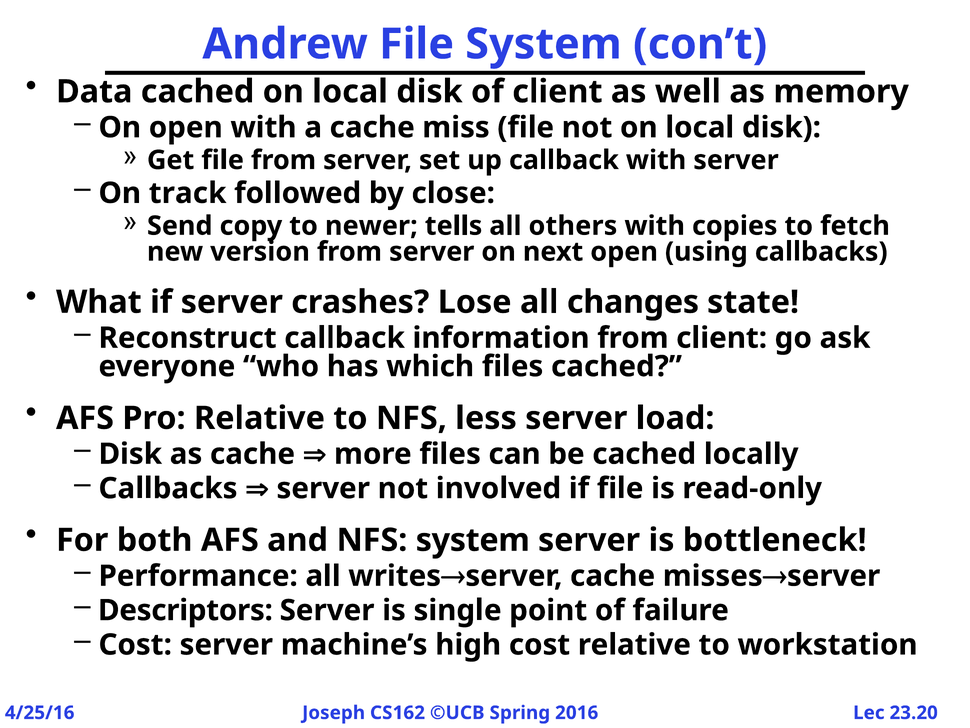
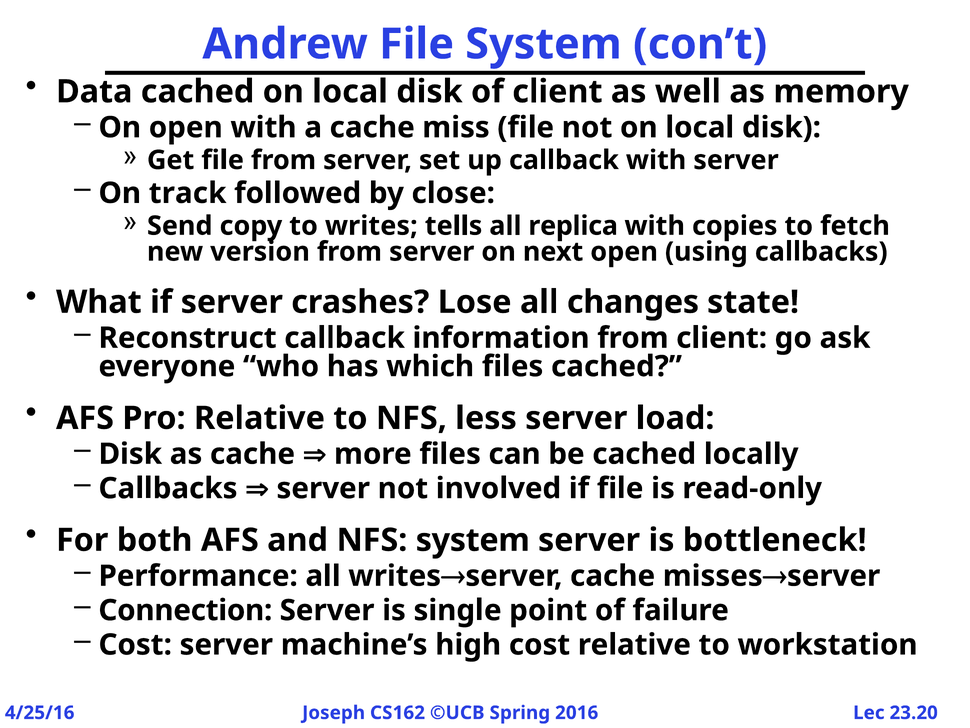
to newer: newer -> writes (371, 226)
others: others -> replica (573, 226)
Descriptors: Descriptors -> Connection (185, 610)
